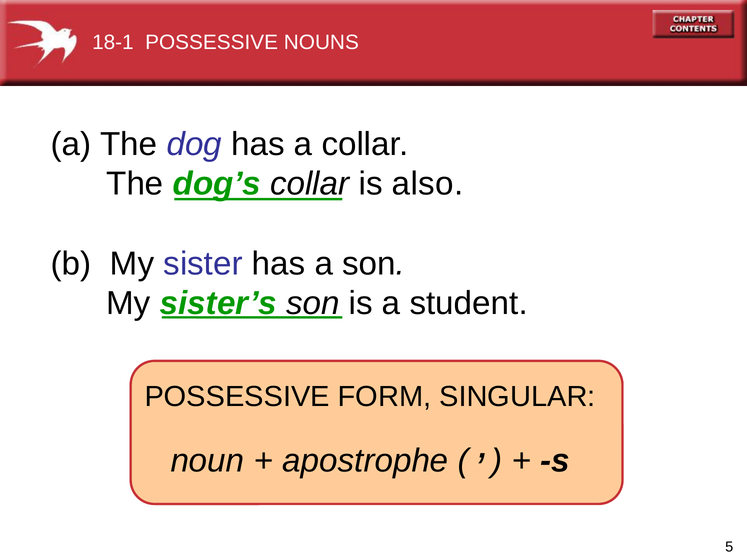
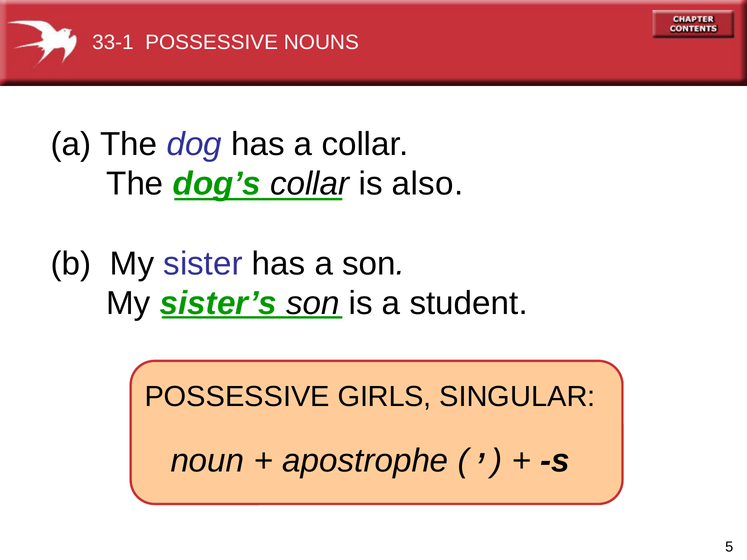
18-1: 18-1 -> 33-1 (113, 42)
FORM: FORM -> GIRLS (385, 397)
